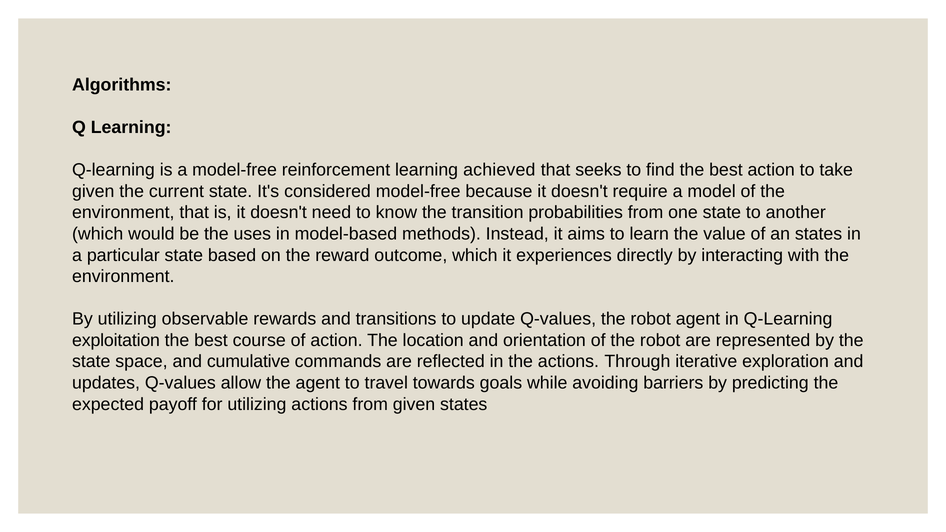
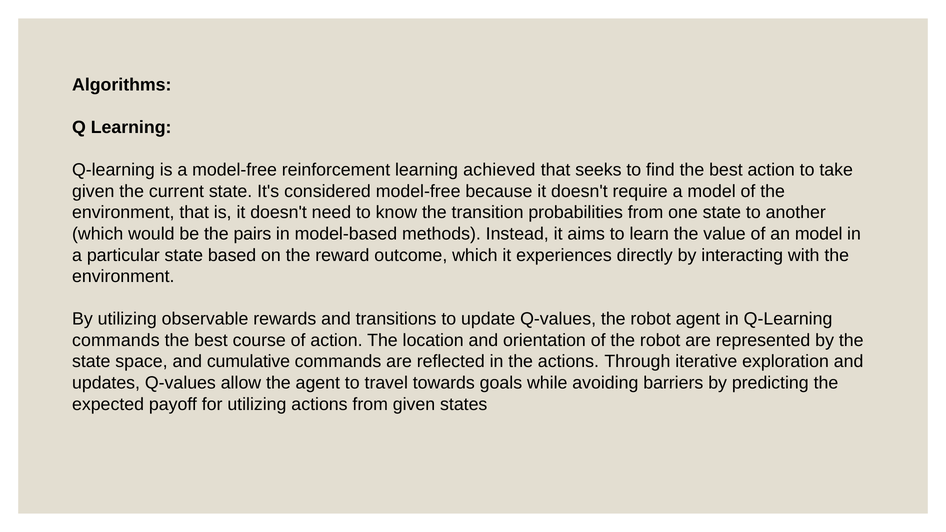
uses: uses -> pairs (252, 234)
an states: states -> model (819, 234)
exploitation: exploitation -> commands (116, 340)
